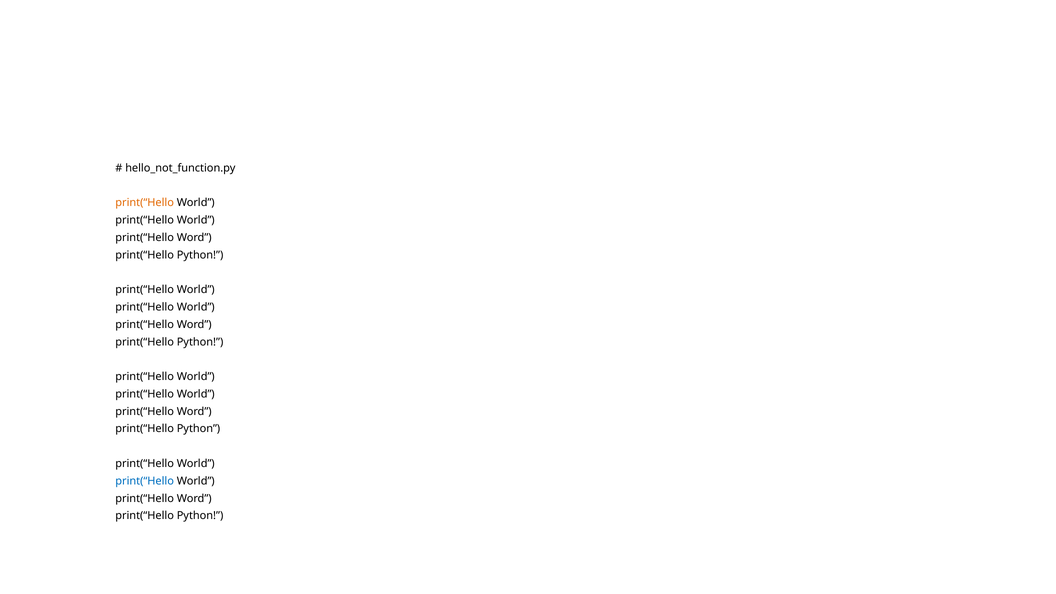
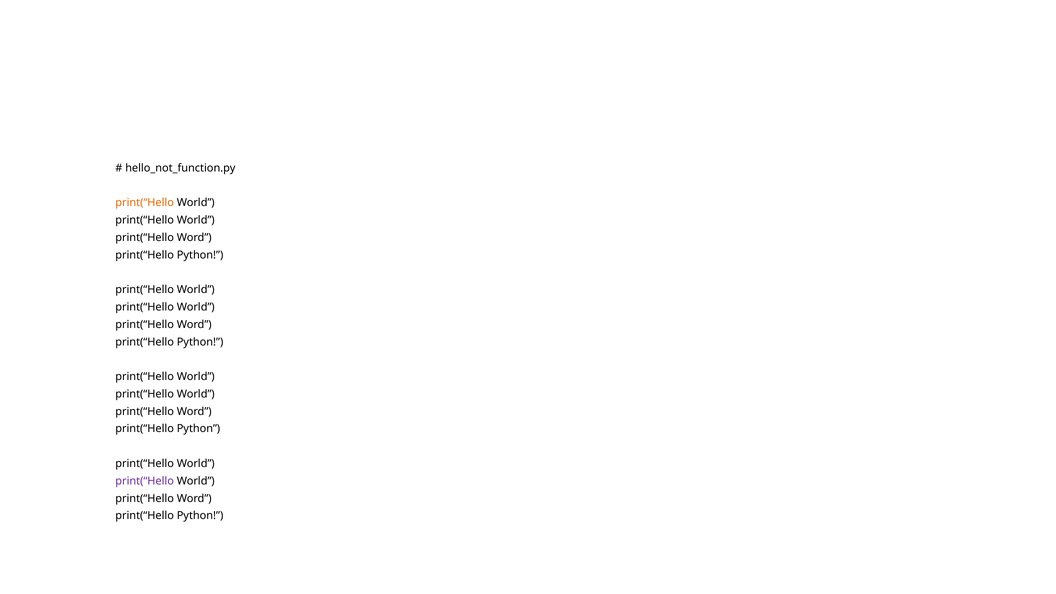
print(“Hello colour: blue -> purple (145, 481)
